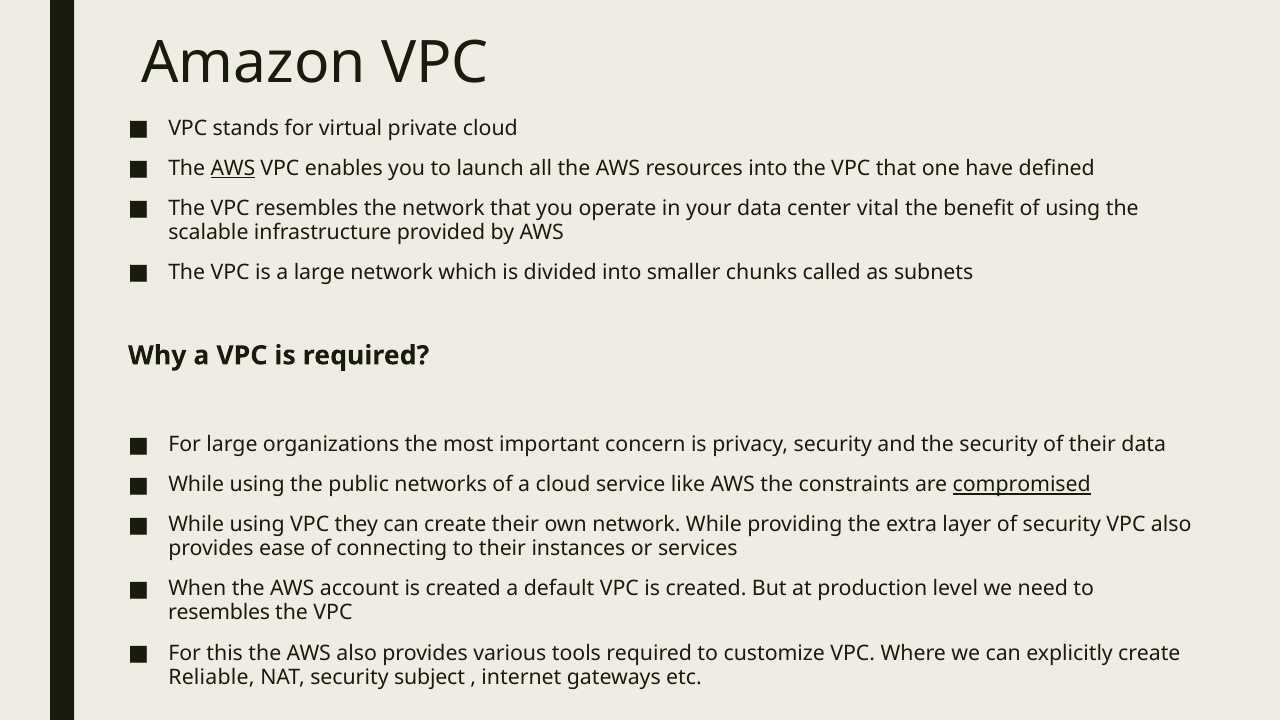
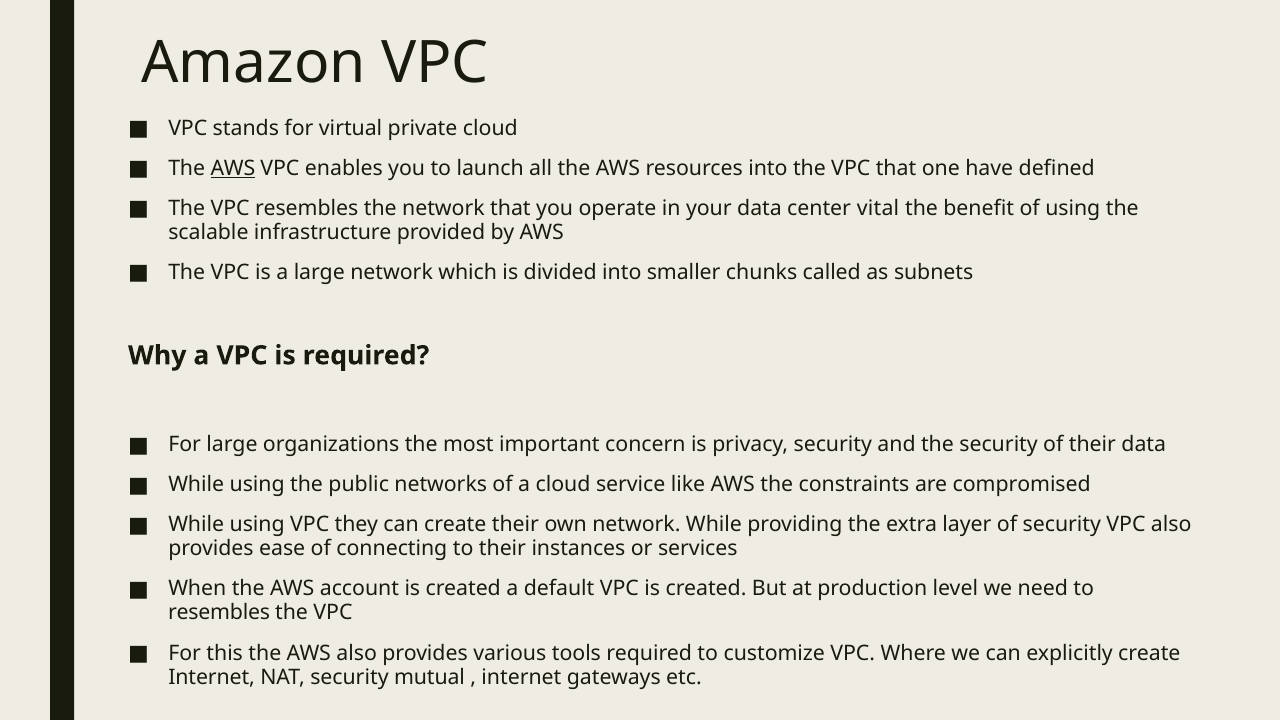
compromised underline: present -> none (1022, 485)
Reliable: Reliable -> Internet (212, 677)
subject: subject -> mutual (430, 677)
